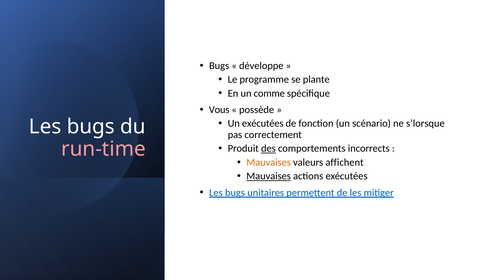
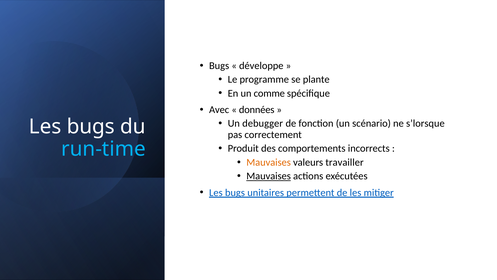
Vous: Vous -> Avec (219, 110)
possède: possède -> données (257, 110)
Un exécutées: exécutées -> debugger (263, 123)
run-time colour: pink -> light blue (104, 149)
des underline: present -> none (268, 148)
affichent: affichent -> travailler (345, 162)
